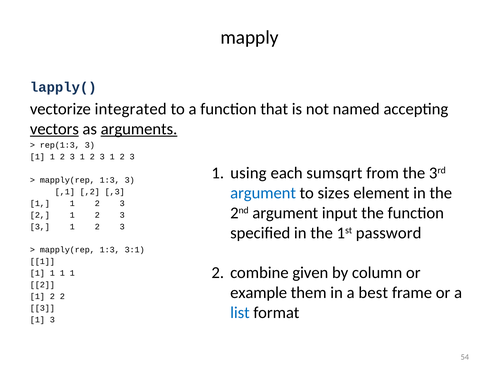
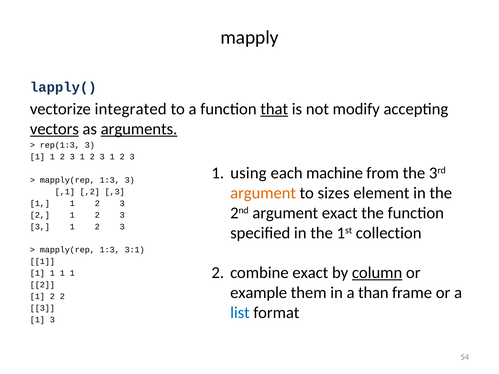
that underline: none -> present (274, 109)
named: named -> modify (356, 109)
sumsqrt: sumsqrt -> machine (335, 173)
argument colour: blue -> orange (263, 193)
argument input: input -> exact (340, 213)
password: password -> collection (389, 233)
combine given: given -> exact (310, 273)
column underline: none -> present (377, 273)
best: best -> than (373, 293)
